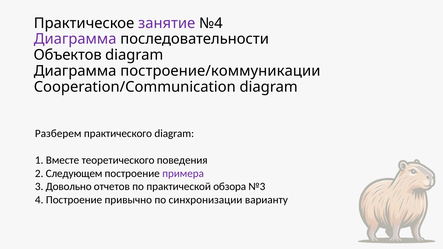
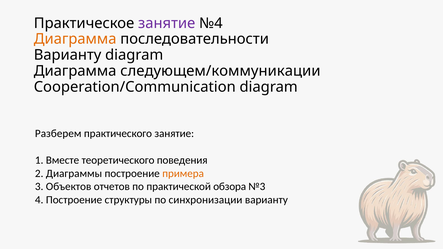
Диаграмма colour: purple -> orange (75, 39)
Объектов: Объектов -> Варианту (68, 55)
построение/коммуникации: построение/коммуникации -> следующем/коммуникации (220, 71)
практического diagram: diagram -> занятие (174, 134)
Следующем: Следующем -> Диаграммы (74, 174)
примера colour: purple -> orange (183, 174)
Довольно: Довольно -> Объектов (69, 187)
привычно: привычно -> структуры (128, 200)
